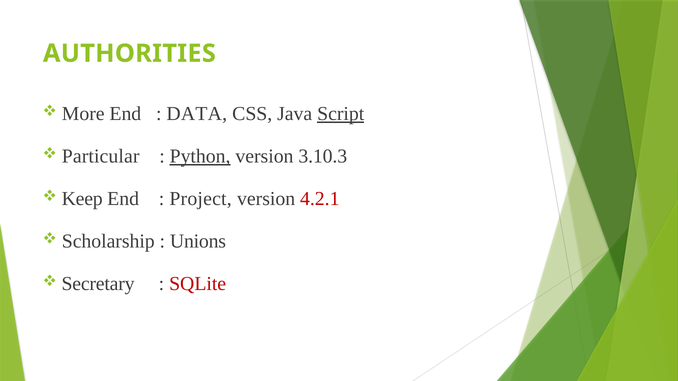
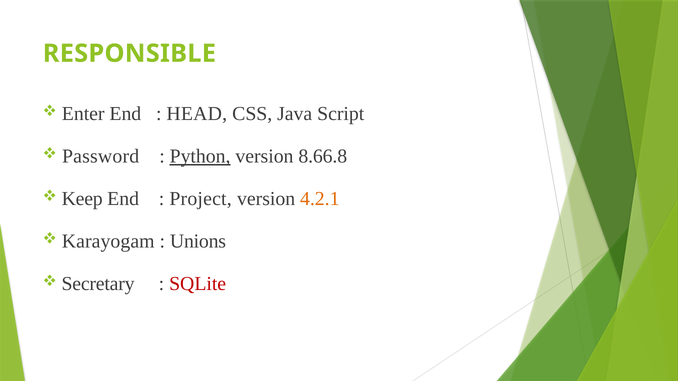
AUTHORITIES: AUTHORITIES -> RESPONSIBLE (129, 53)
More: More -> Enter (83, 114)
DATA: DATA -> HEAD (197, 114)
Script underline: present -> none (341, 114)
Particular: Particular -> Password (101, 156)
3.10.3: 3.10.3 -> 8.66.8 (323, 156)
4.2.1 colour: red -> orange (320, 199)
Scholarship: Scholarship -> Karayogam (108, 242)
